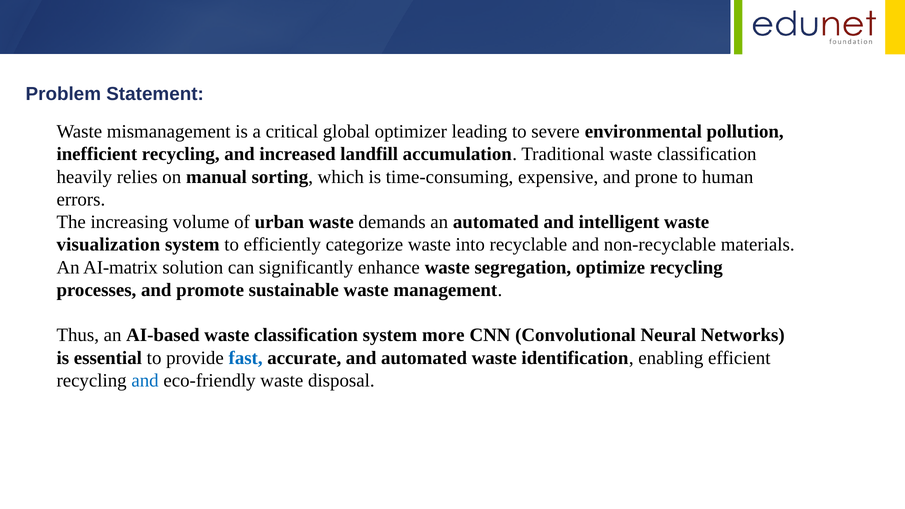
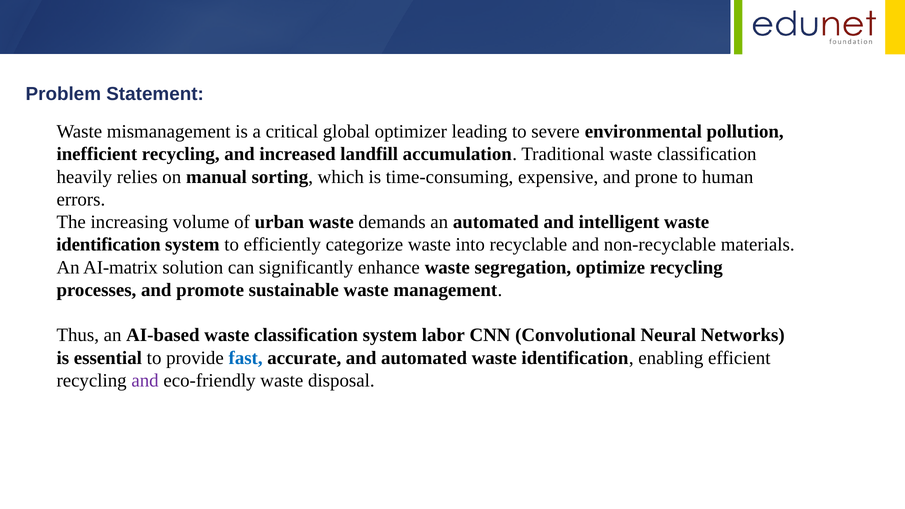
visualization: visualization -> identification (109, 245)
more: more -> labor (443, 335)
and colour: blue -> purple (145, 381)
